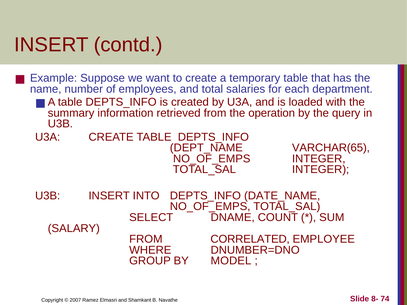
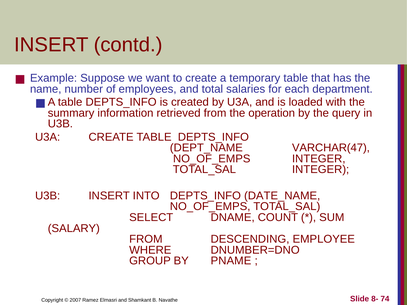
VARCHAR(65: VARCHAR(65 -> VARCHAR(47 (331, 148)
CORRELATED: CORRELATED -> DESCENDING (250, 239)
MODEL: MODEL -> PNAME (231, 261)
